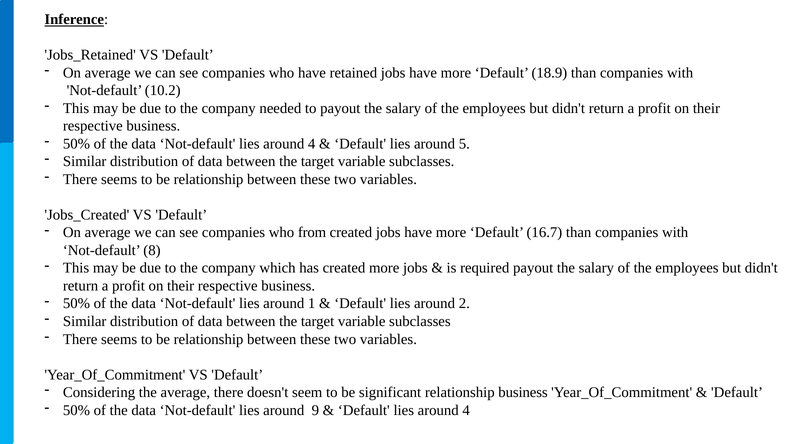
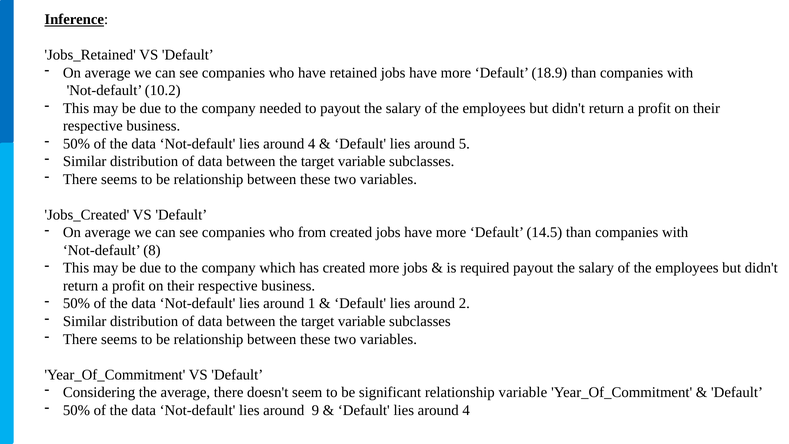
16.7: 16.7 -> 14.5 (544, 232)
relationship business: business -> variable (523, 392)
